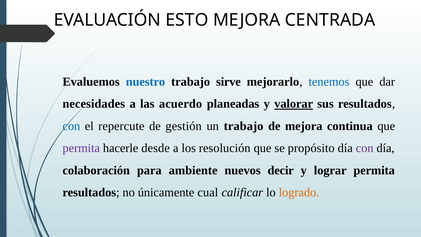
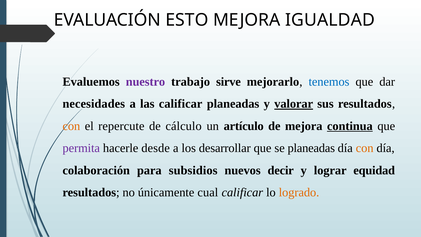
CENTRADA: CENTRADA -> IGUALDAD (330, 20)
nuestro colour: blue -> purple (145, 82)
las acuerdo: acuerdo -> calificar (181, 104)
con colour: blue -> orange (71, 126)
gestión: gestión -> cálculo (184, 126)
un trabajo: trabajo -> artículo (244, 126)
continua underline: none -> present (350, 126)
resolución: resolución -> desarrollar (225, 148)
se propósito: propósito -> planeadas (311, 148)
con colour: purple -> orange (365, 148)
ambiente: ambiente -> subsidios (193, 170)
lograr permita: permita -> equidad (374, 170)
